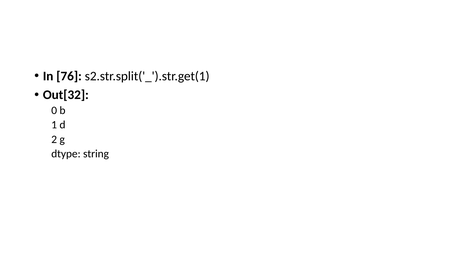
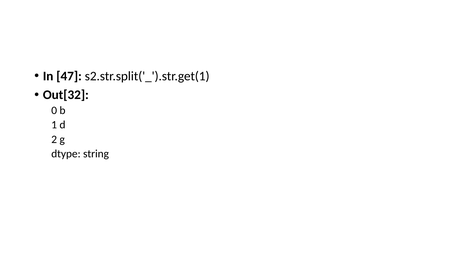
76: 76 -> 47 (69, 76)
